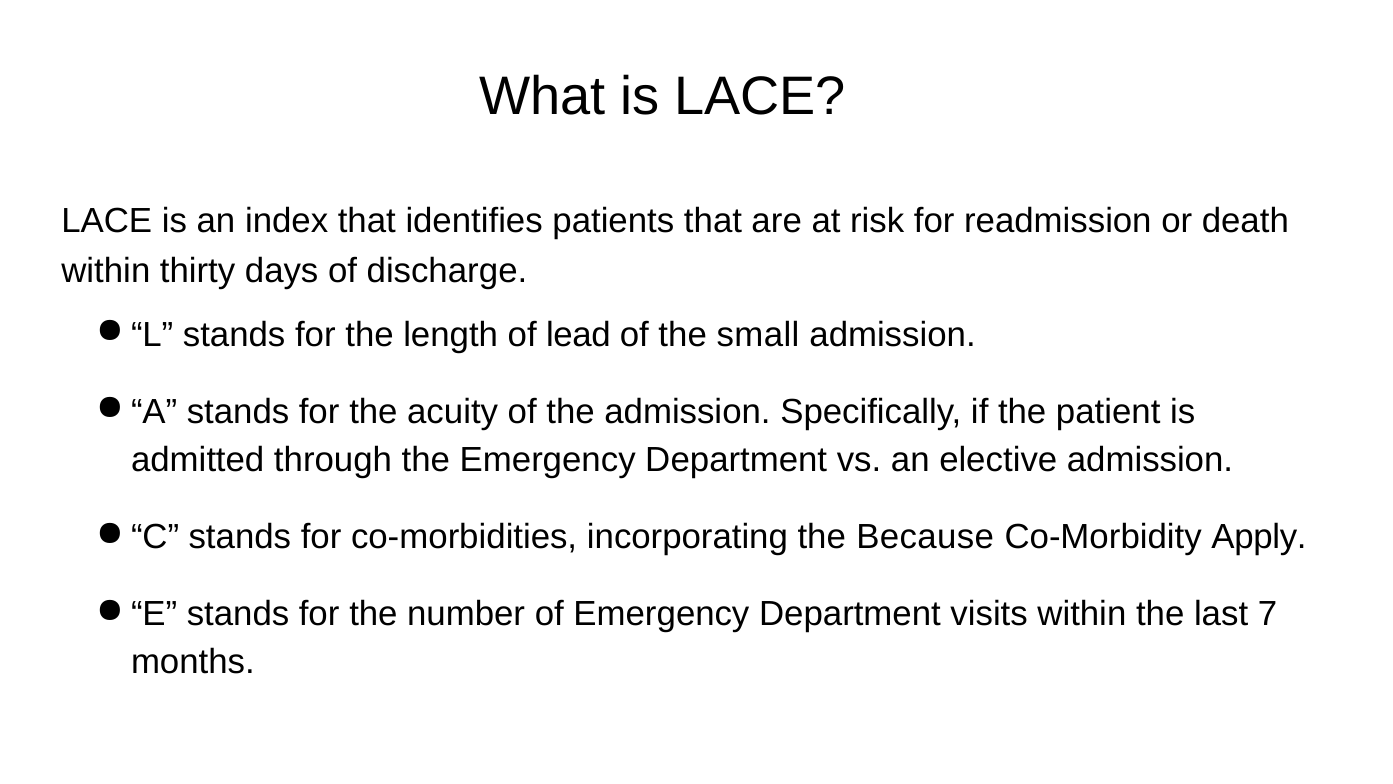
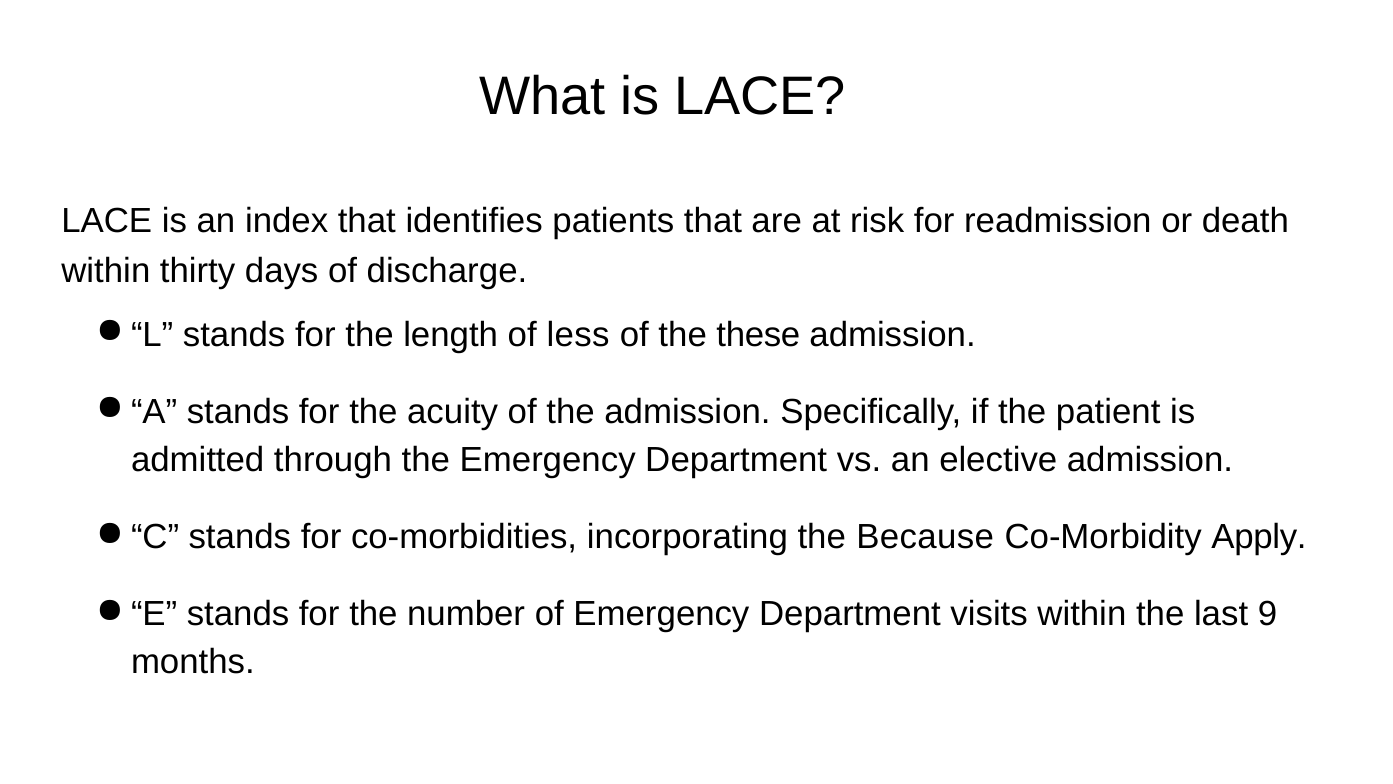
lead: lead -> less (578, 335)
small: small -> these (758, 335)
7: 7 -> 9 (1267, 614)
